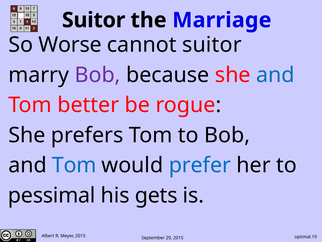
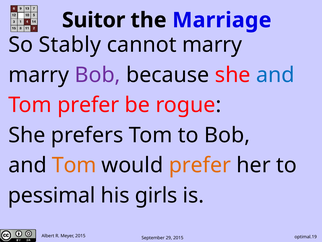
Worse: Worse -> Stably (70, 45)
cannot suitor: suitor -> marry (212, 45)
Tom better: better -> prefer (88, 105)
Tom colour: blue -> orange (74, 165)
prefer colour: blue -> orange (200, 165)
gets: gets -> girls (156, 195)
